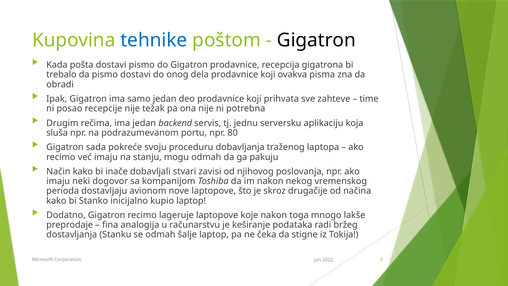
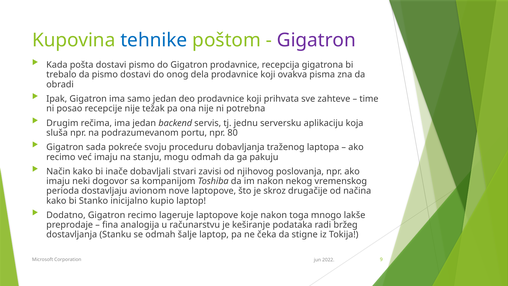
Gigatron colour: black -> purple (316, 40)
